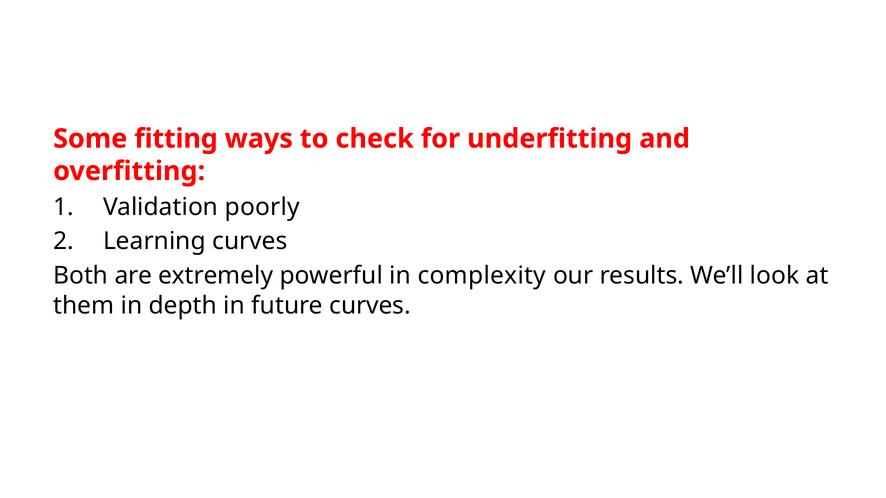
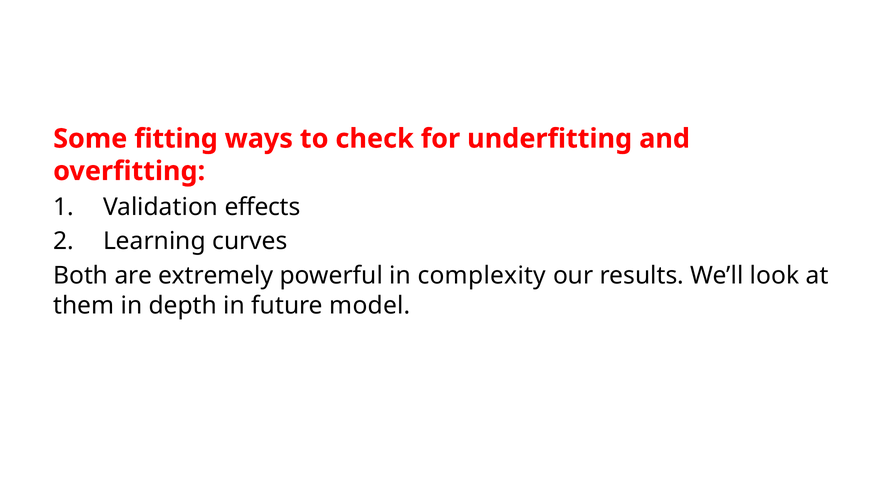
poorly: poorly -> effects (262, 207)
future curves: curves -> model (370, 306)
